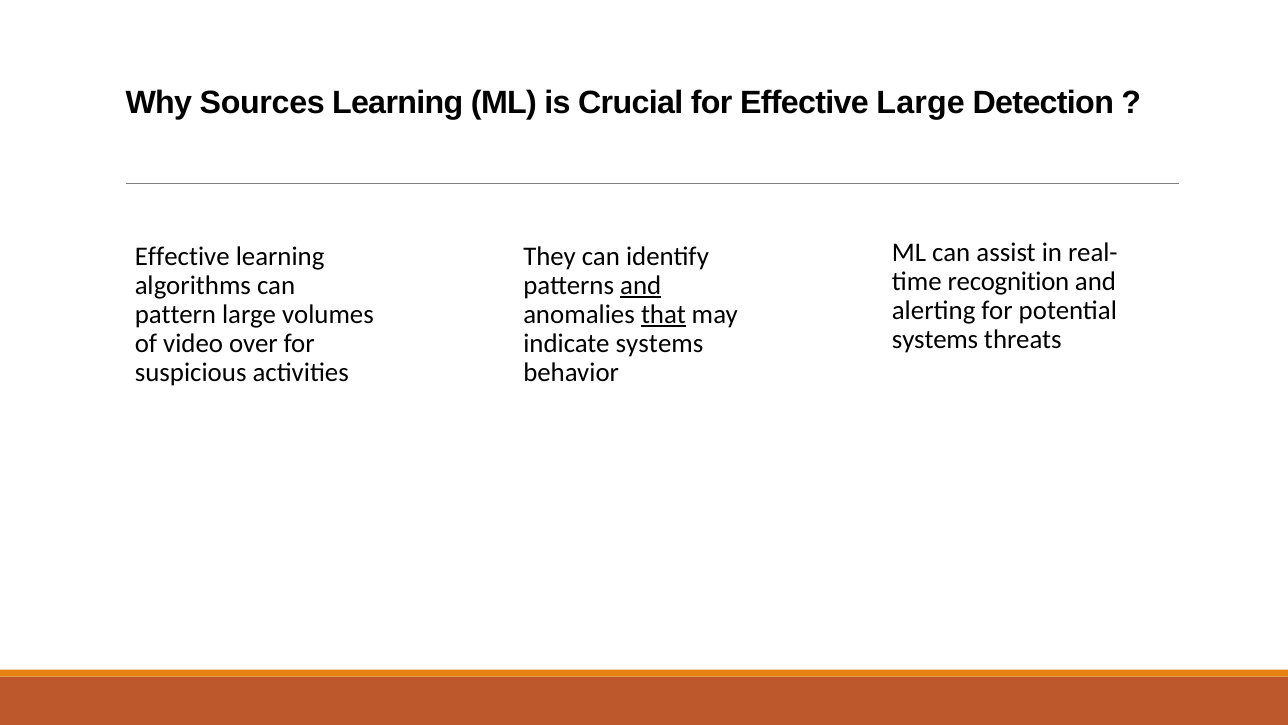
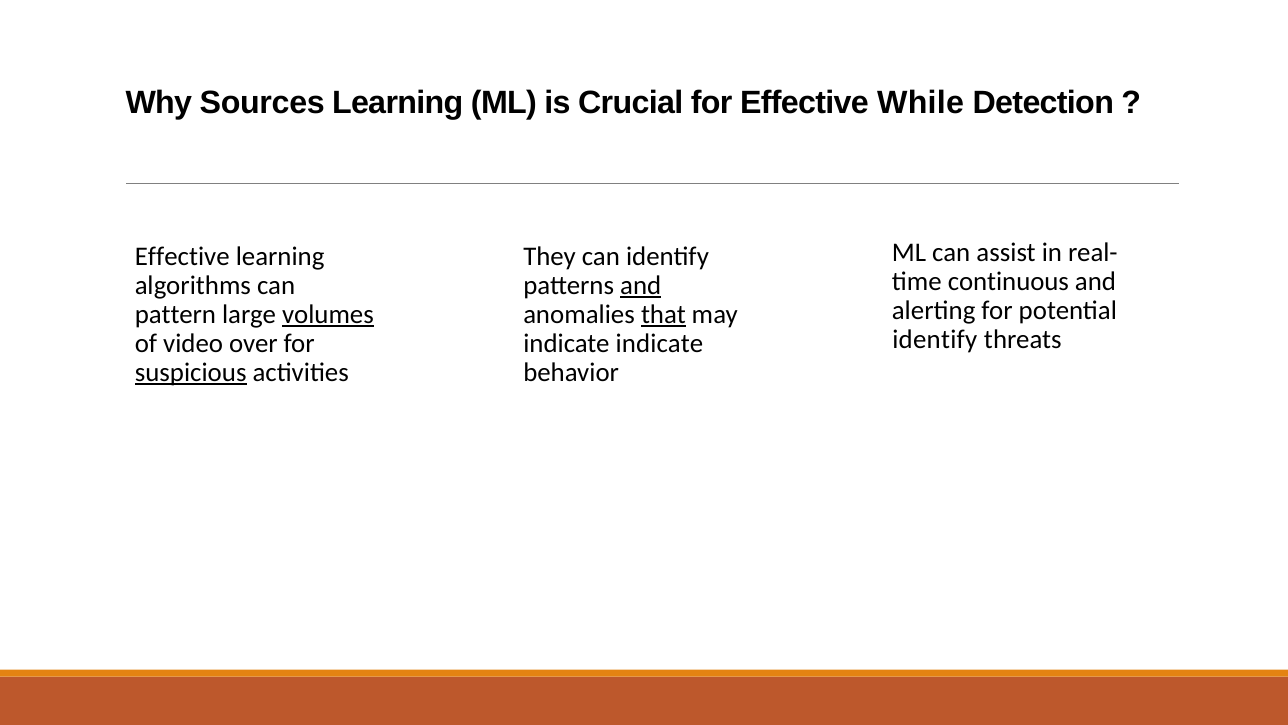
Effective Large: Large -> While (921, 103)
recognition: recognition -> continuous (1008, 281)
volumes underline: none -> present (328, 314)
systems: systems -> identify (935, 339)
indicate systems: systems -> indicate (660, 343)
suspicious underline: none -> present (191, 372)
